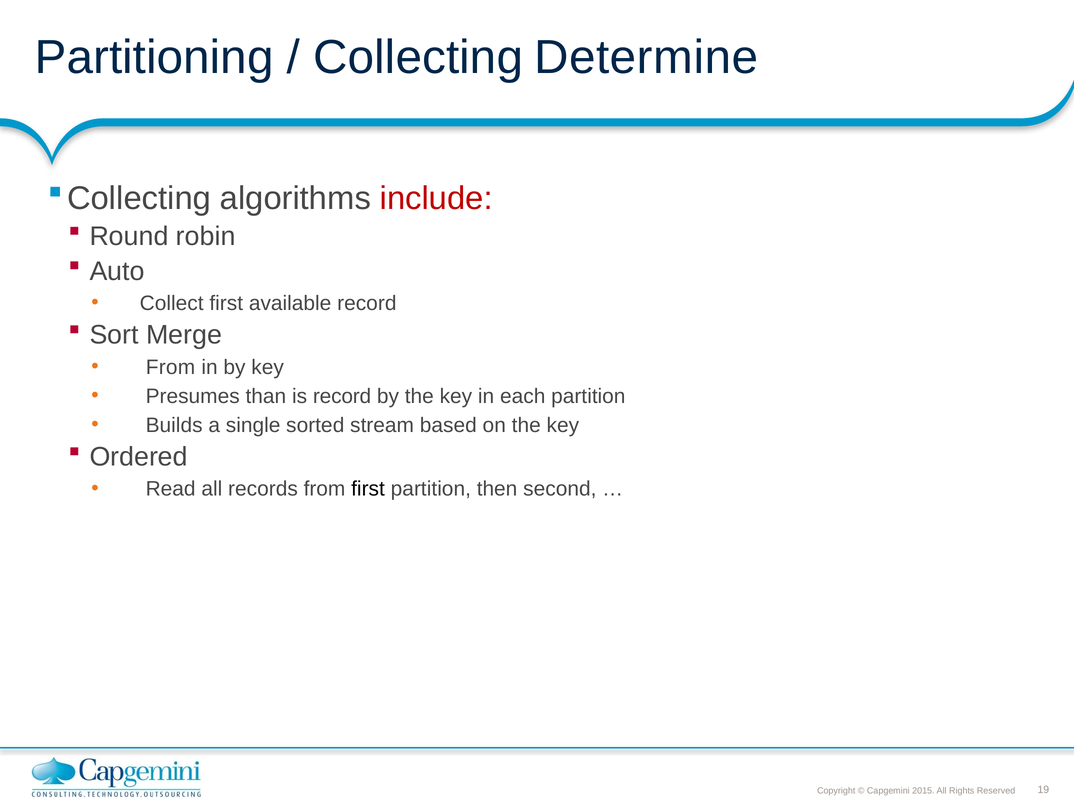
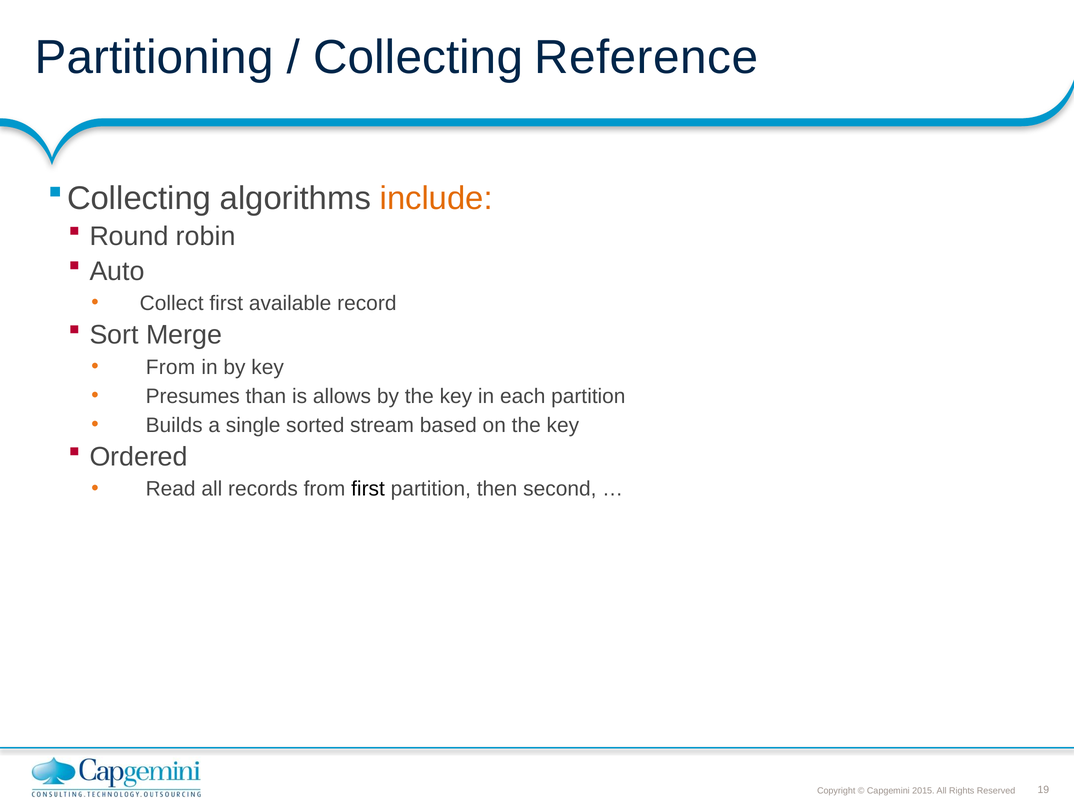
Determine: Determine -> Reference (646, 58)
include colour: red -> orange (436, 198)
is record: record -> allows (342, 396)
